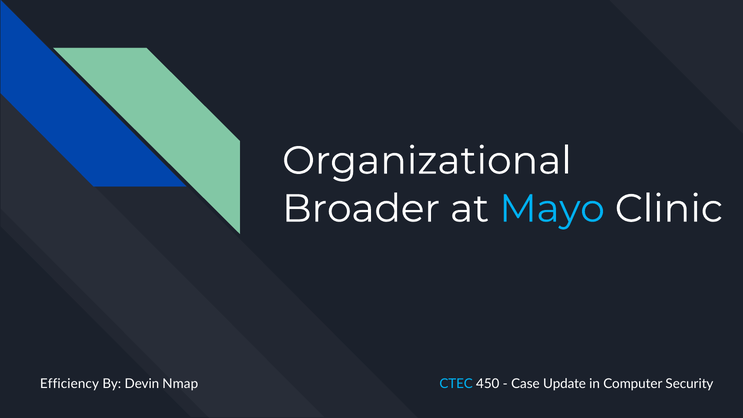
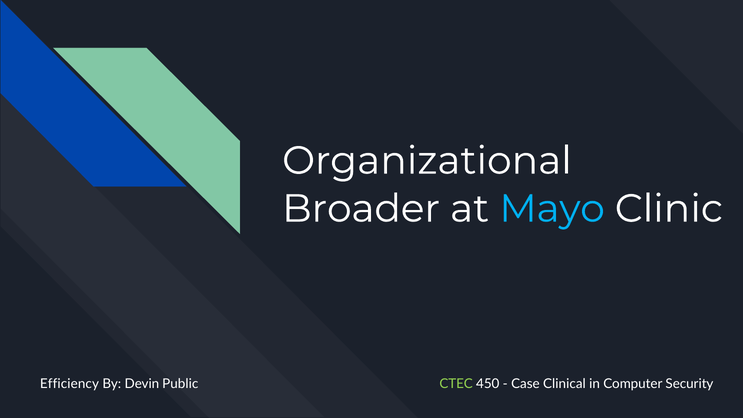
Nmap: Nmap -> Public (180, 384)
CTEC colour: light blue -> light green (456, 384)
Update: Update -> Clinical (564, 384)
